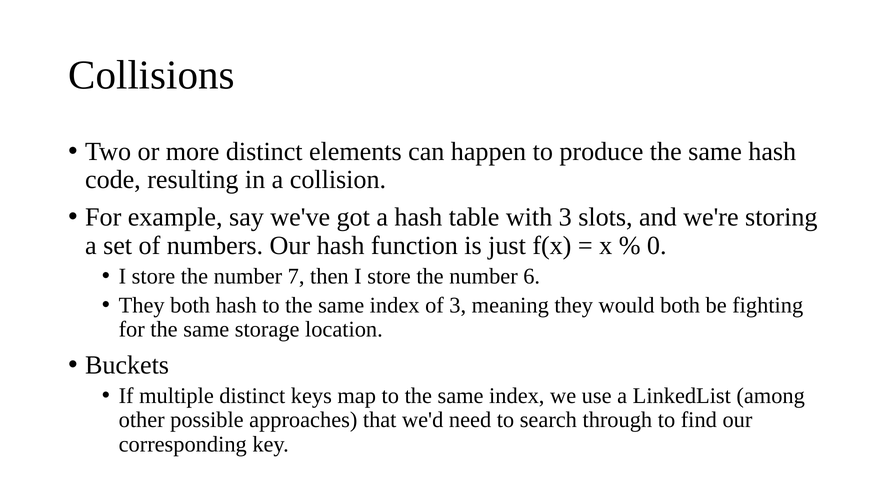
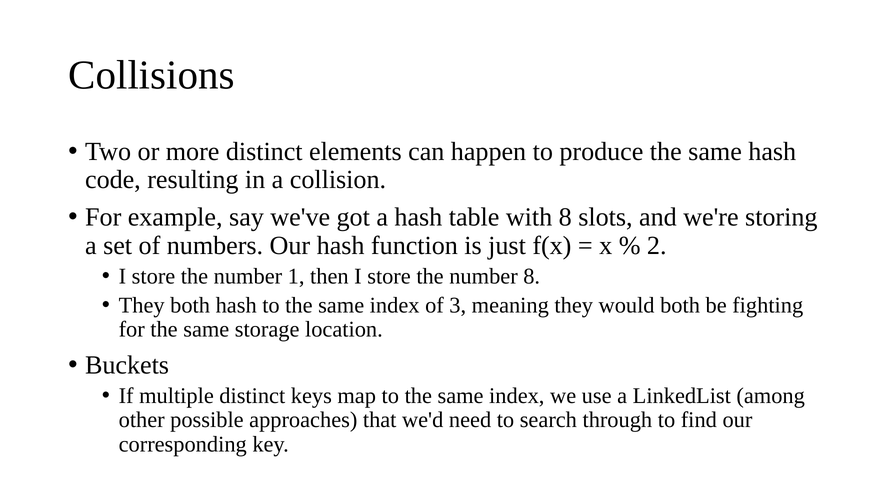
with 3: 3 -> 8 (565, 217)
0: 0 -> 2 (657, 246)
7: 7 -> 1 (296, 276)
number 6: 6 -> 8 (532, 276)
